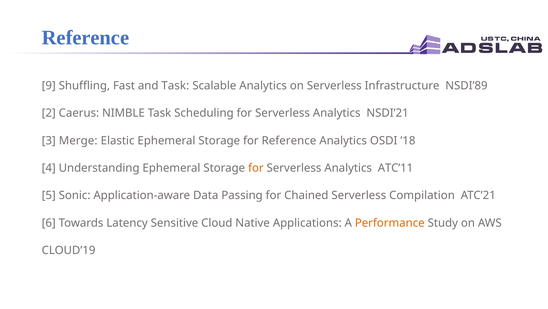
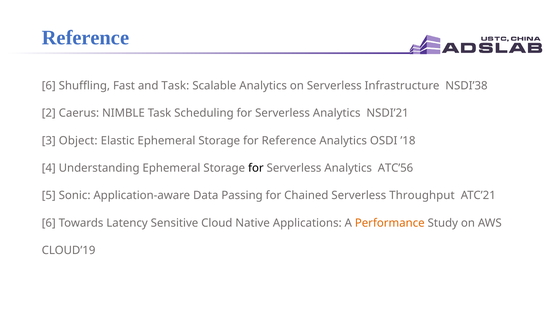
9: 9 -> 6 (49, 85)
NSDI’89: NSDI’89 -> NSDI’38 (466, 85)
Merge: Merge -> Object (78, 140)
for colour: orange -> black (256, 168)
ATC’11: ATC’11 -> ATC’56 (395, 168)
Compilation: Compilation -> Throughput (422, 195)
